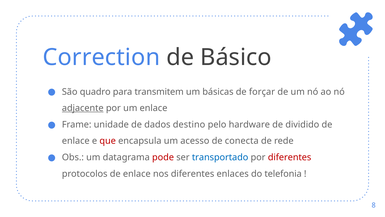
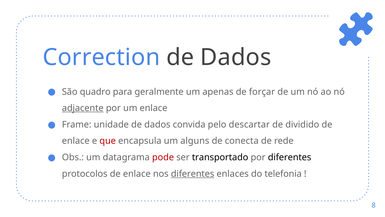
Básico: Básico -> Dados (236, 57)
transmitem: transmitem -> geralmente (159, 92)
básicas: básicas -> apenas (218, 92)
destino: destino -> convida (189, 124)
hardware: hardware -> descartar (249, 124)
acesso: acesso -> alguns (195, 141)
transportado colour: blue -> black (220, 157)
diferentes colour: red -> black (290, 157)
diferentes underline: none -> present (193, 173)
